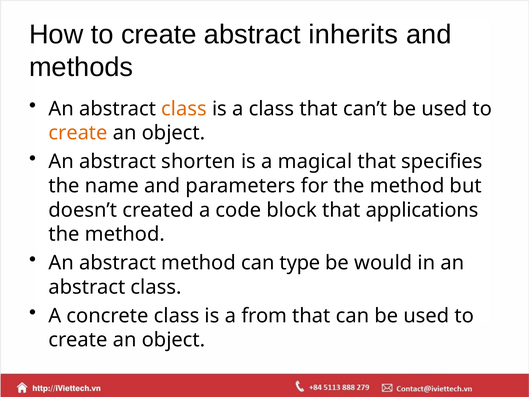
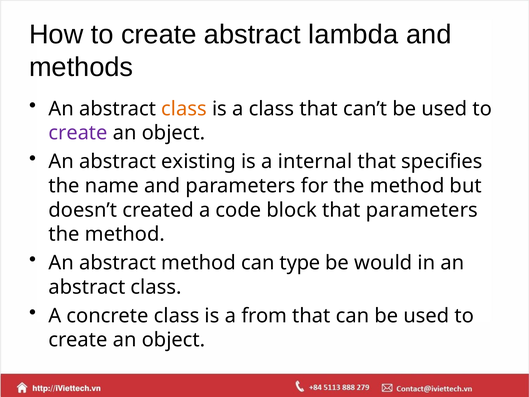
inherits: inherits -> lambda (353, 35)
create colour: orange -> purple (78, 133)
shorten: shorten -> existing (198, 162)
magical: magical -> internal (315, 162)
that applications: applications -> parameters (422, 210)
